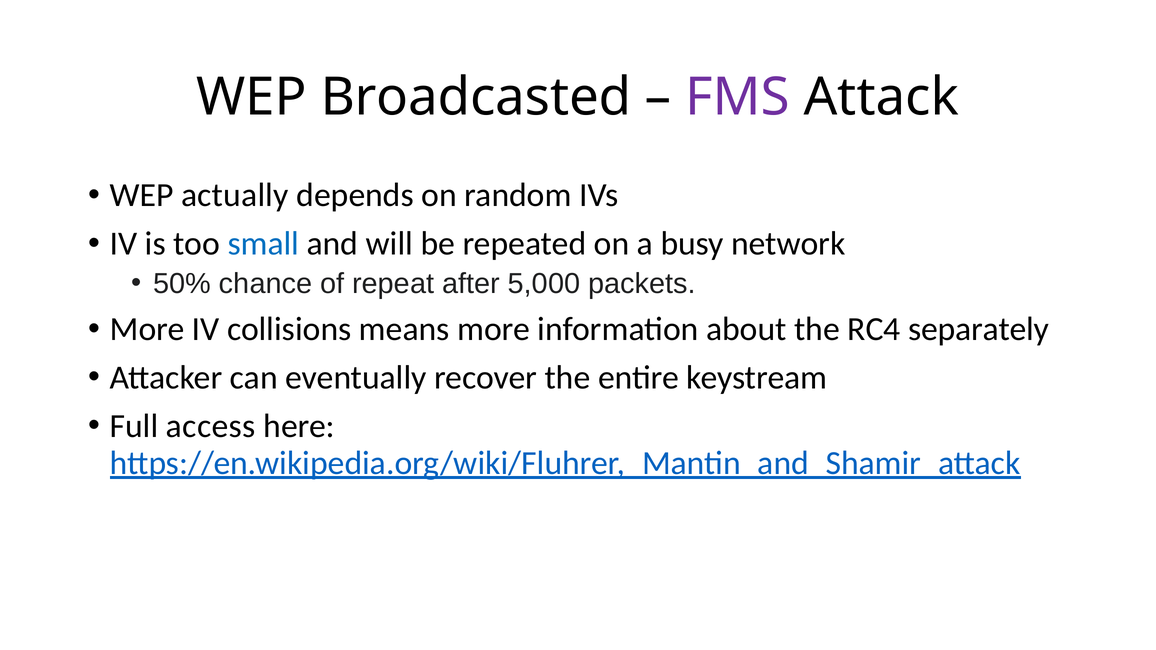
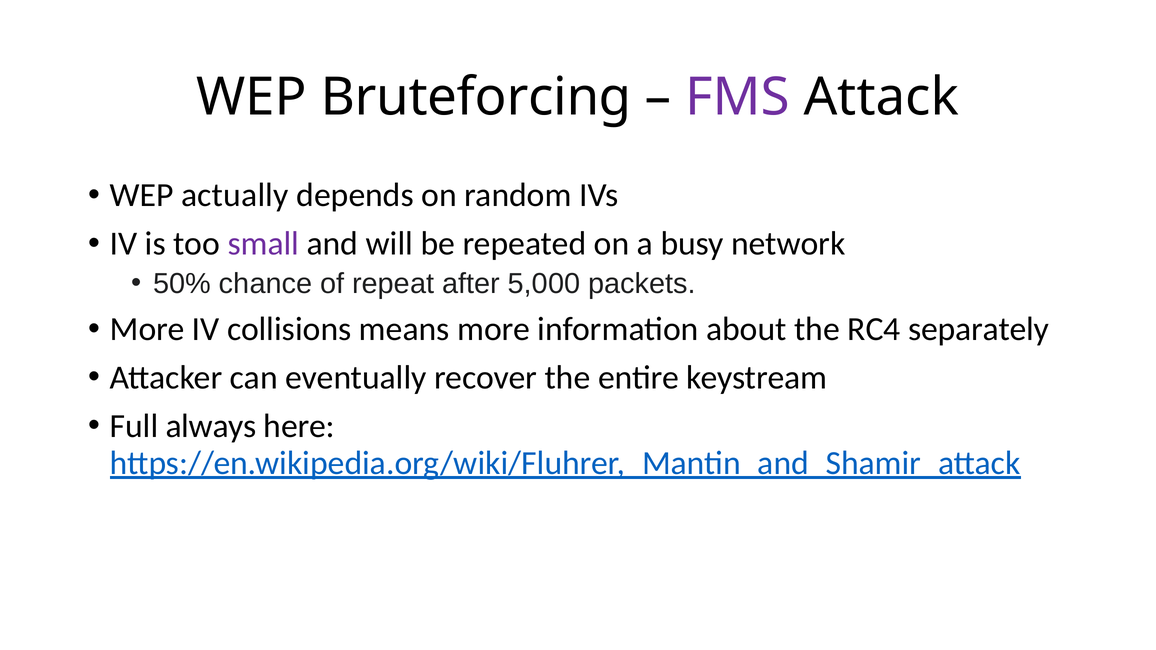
Broadcasted: Broadcasted -> Bruteforcing (476, 97)
small colour: blue -> purple (263, 244)
access: access -> always (211, 426)
